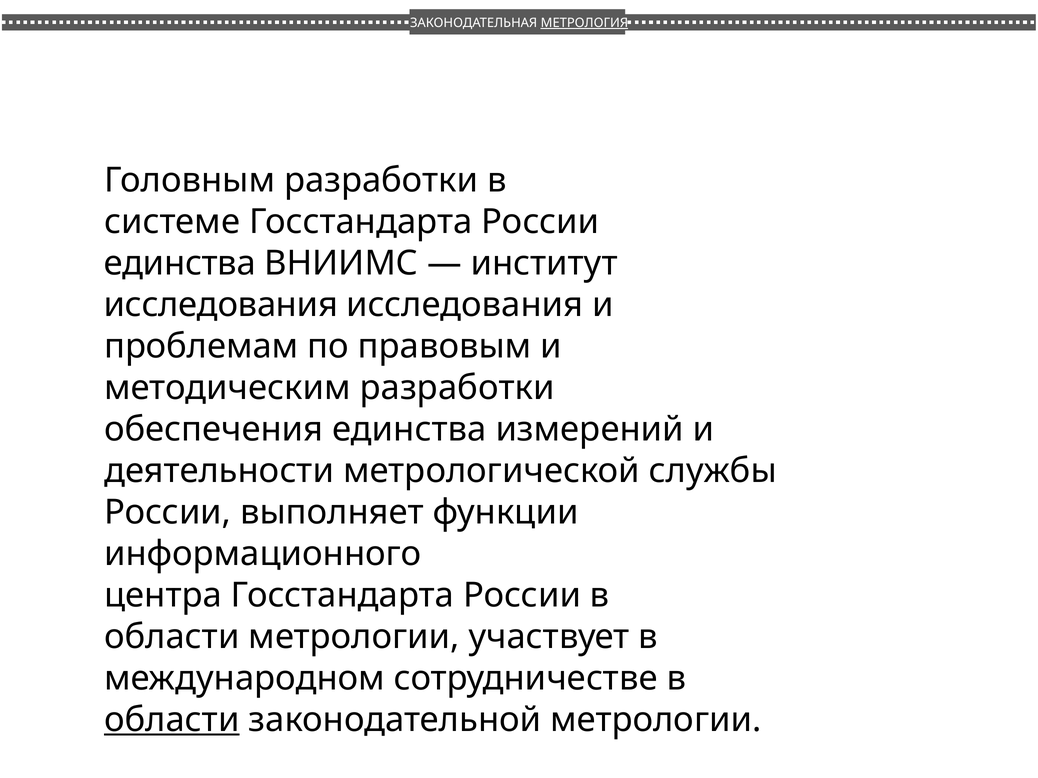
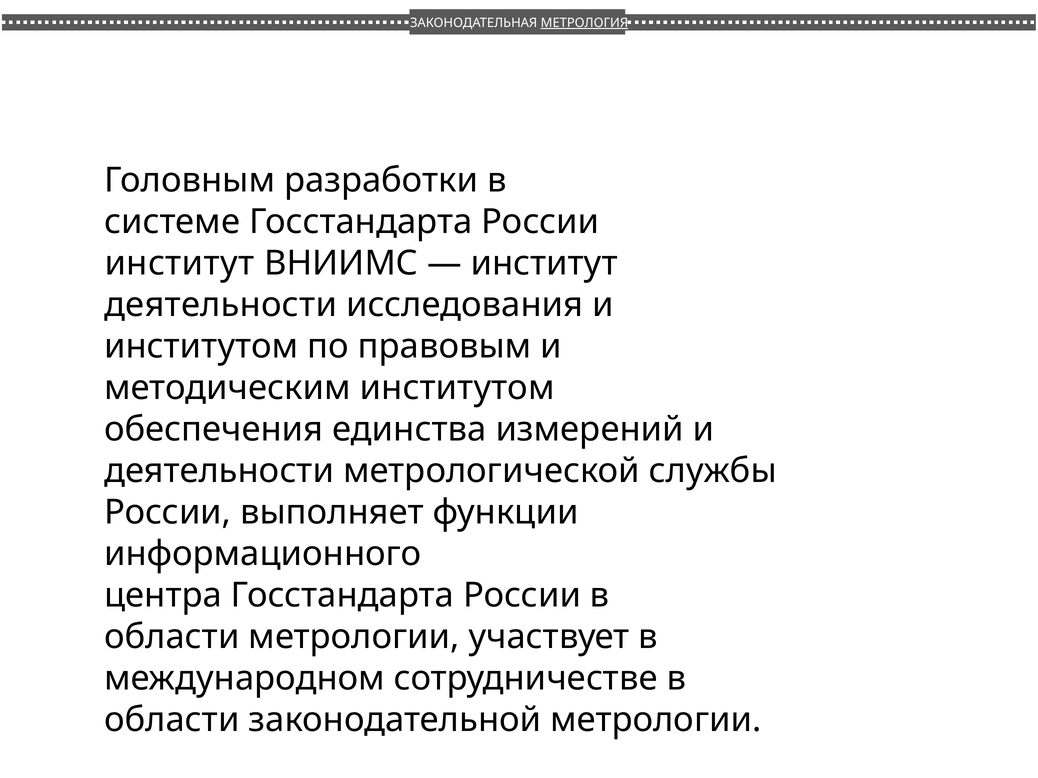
единства: единства -> институт (179, 263)
исследования: исследования -> деятельности (221, 305)
проблемам: проблемам -> институтом (201, 347)
методическим разработки: разработки -> институтом (457, 388)
области underline: present -> none (172, 720)
